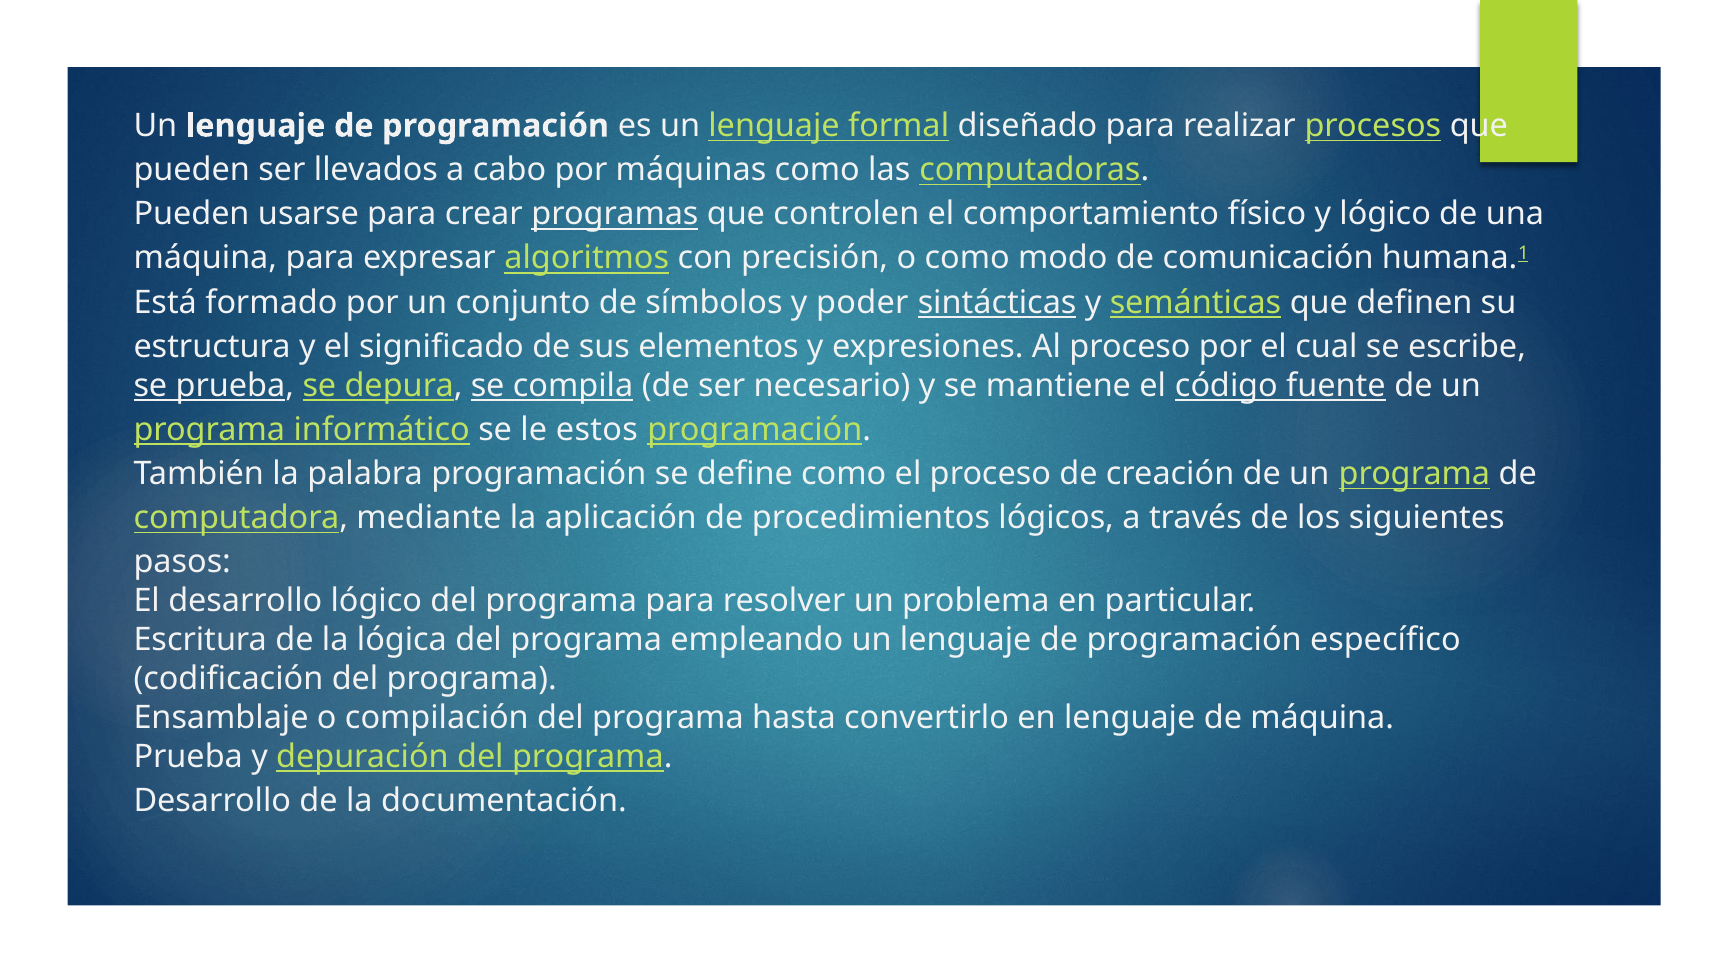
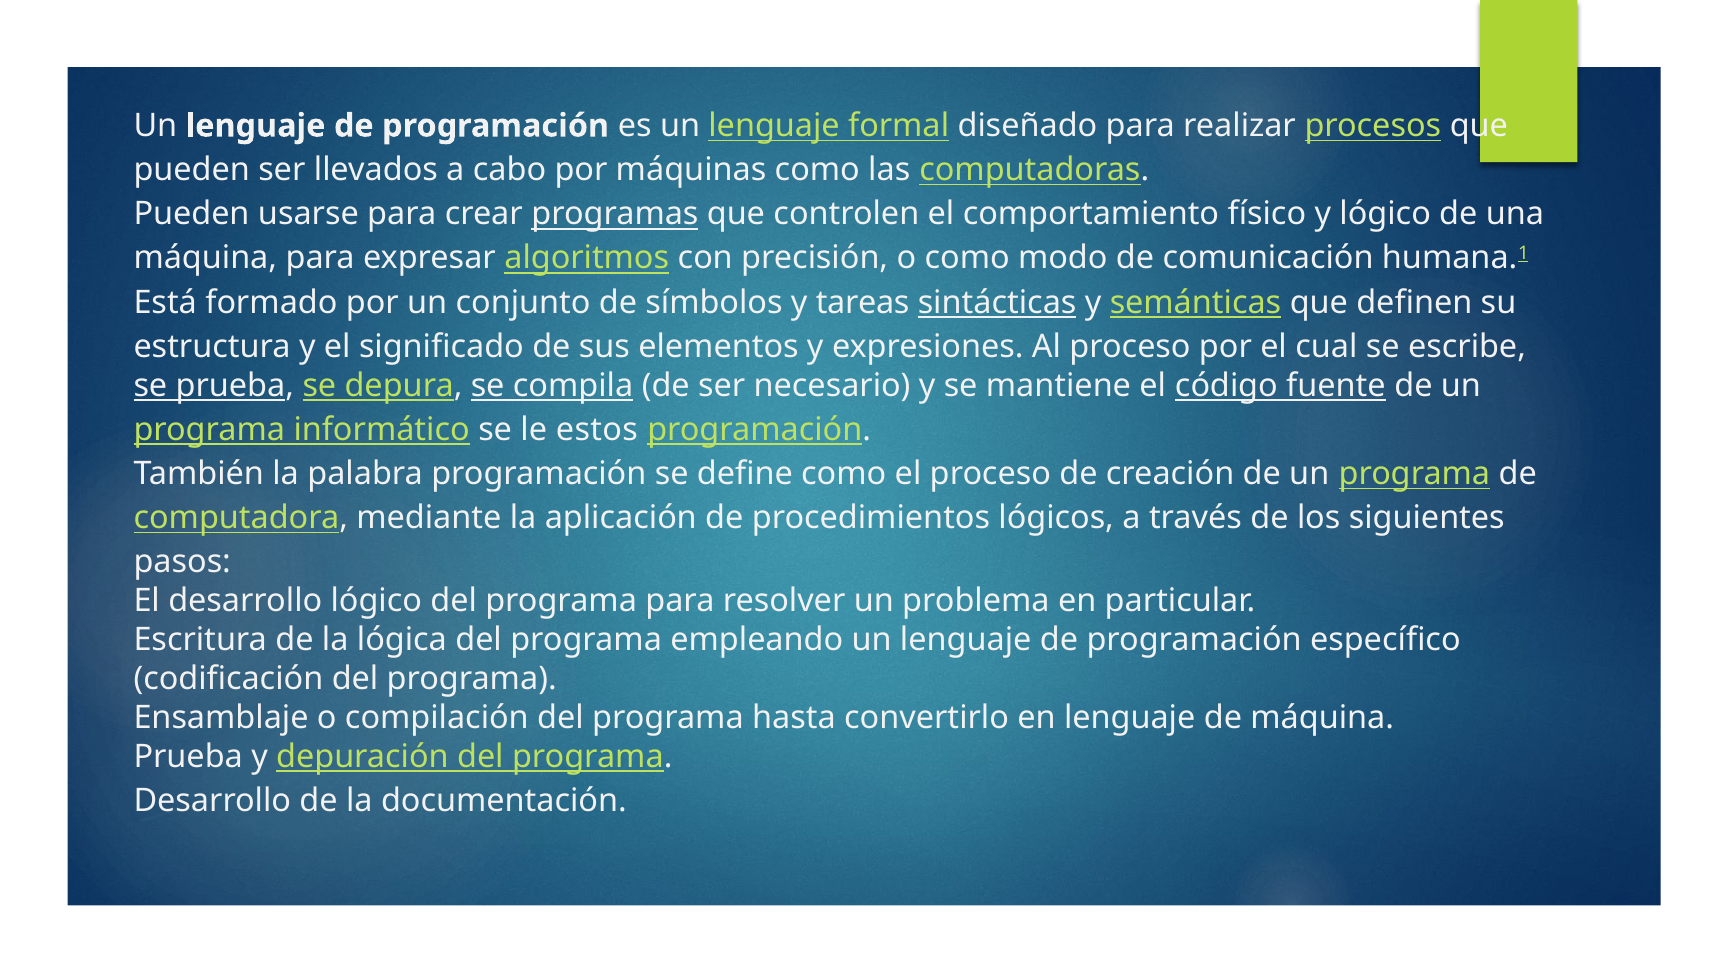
poder: poder -> tareas (863, 302)
